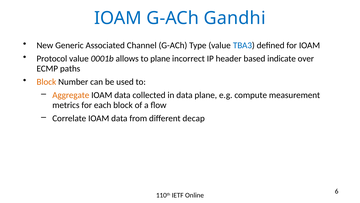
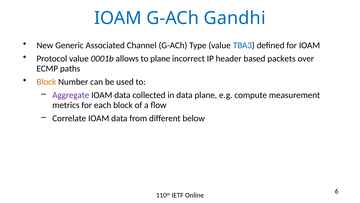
indicate: indicate -> packets (281, 58)
Aggregate colour: orange -> purple (71, 95)
decap: decap -> below (194, 118)
